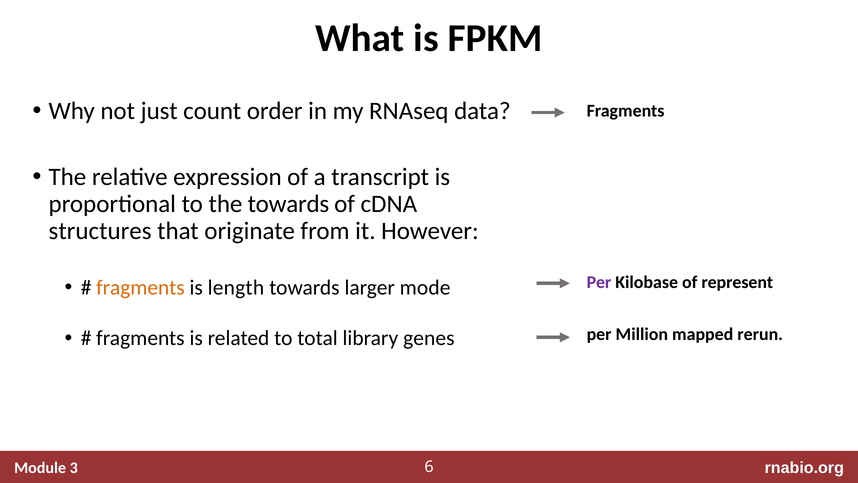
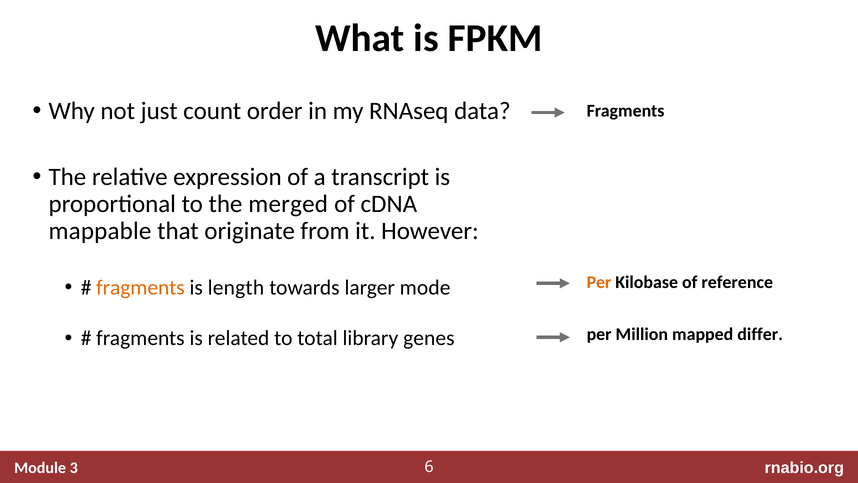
the towards: towards -> merged (288, 204)
structures: structures -> mappable (100, 231)
Per colour: purple -> orange (599, 282)
represent: represent -> reference (737, 282)
rerun: rerun -> differ (760, 334)
